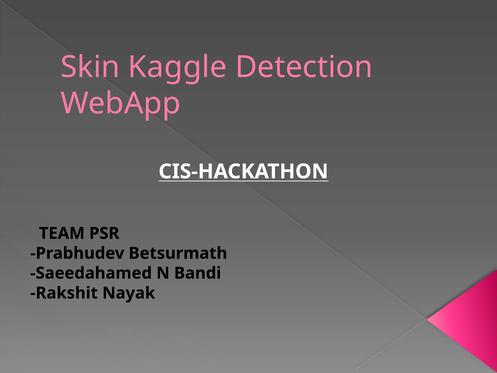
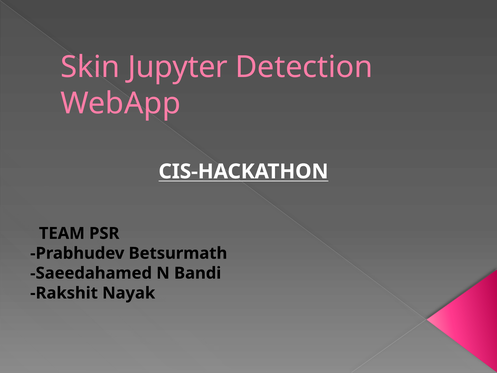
Kaggle: Kaggle -> Jupyter (178, 67)
